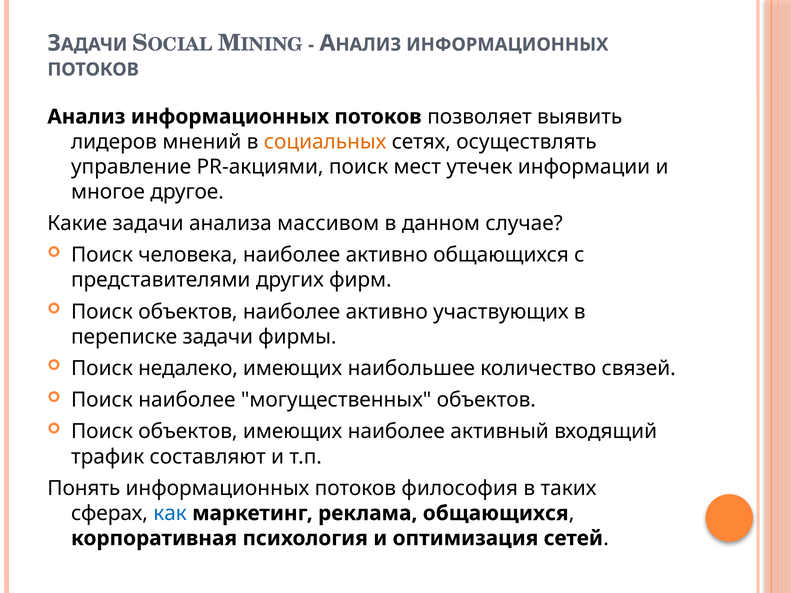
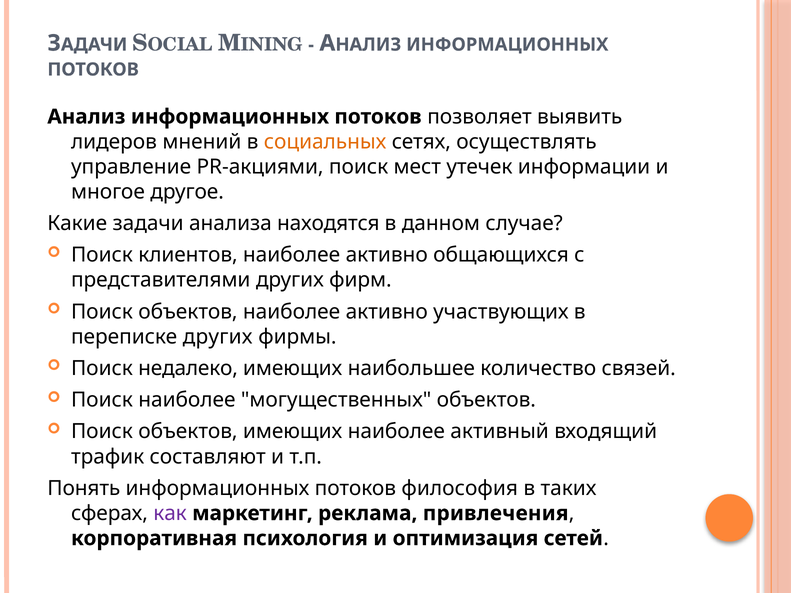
массивом: массивом -> находятся (328, 224)
человека: человека -> клиентов (188, 255)
переписке задачи: задачи -> других (218, 337)
как colour: blue -> purple (170, 513)
реклама общающихся: общающихся -> привлечения (496, 513)
